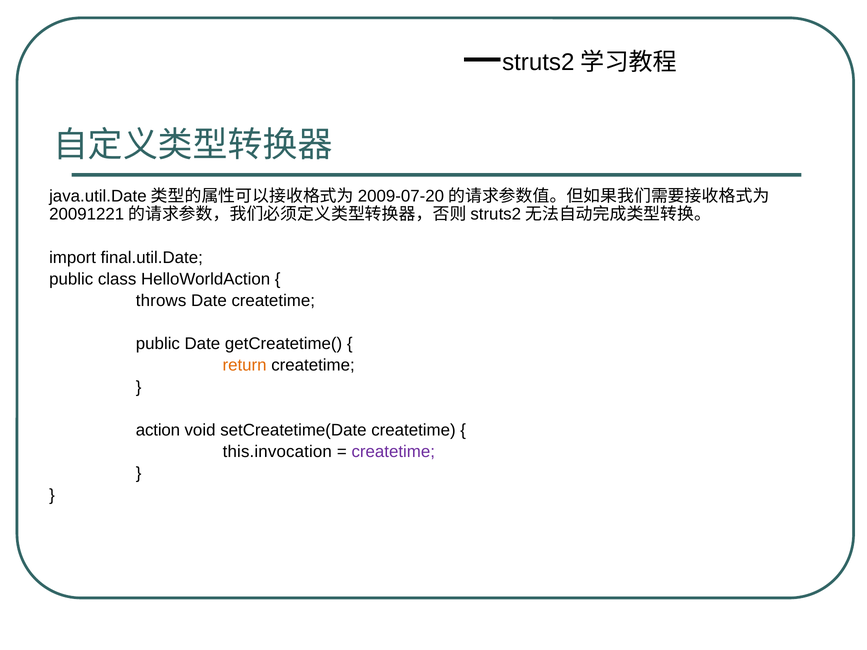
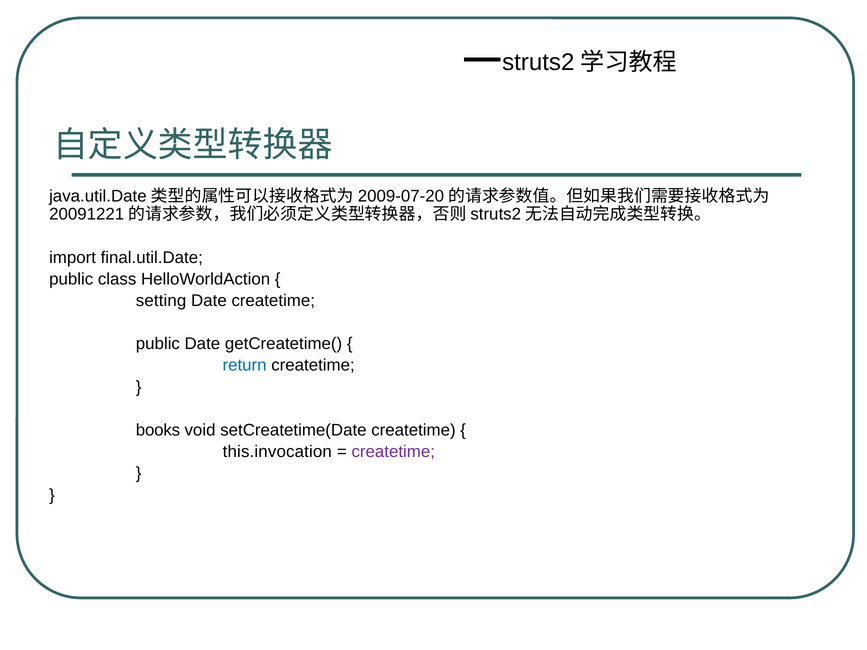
throws: throws -> setting (161, 301)
return colour: orange -> blue (245, 366)
action: action -> books (158, 430)
